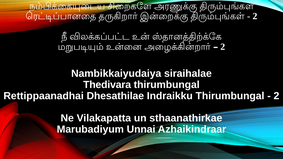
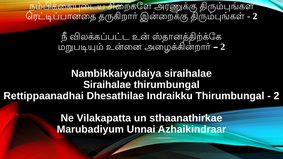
Thedivara: Thedivara -> Siraihalae (107, 85)
